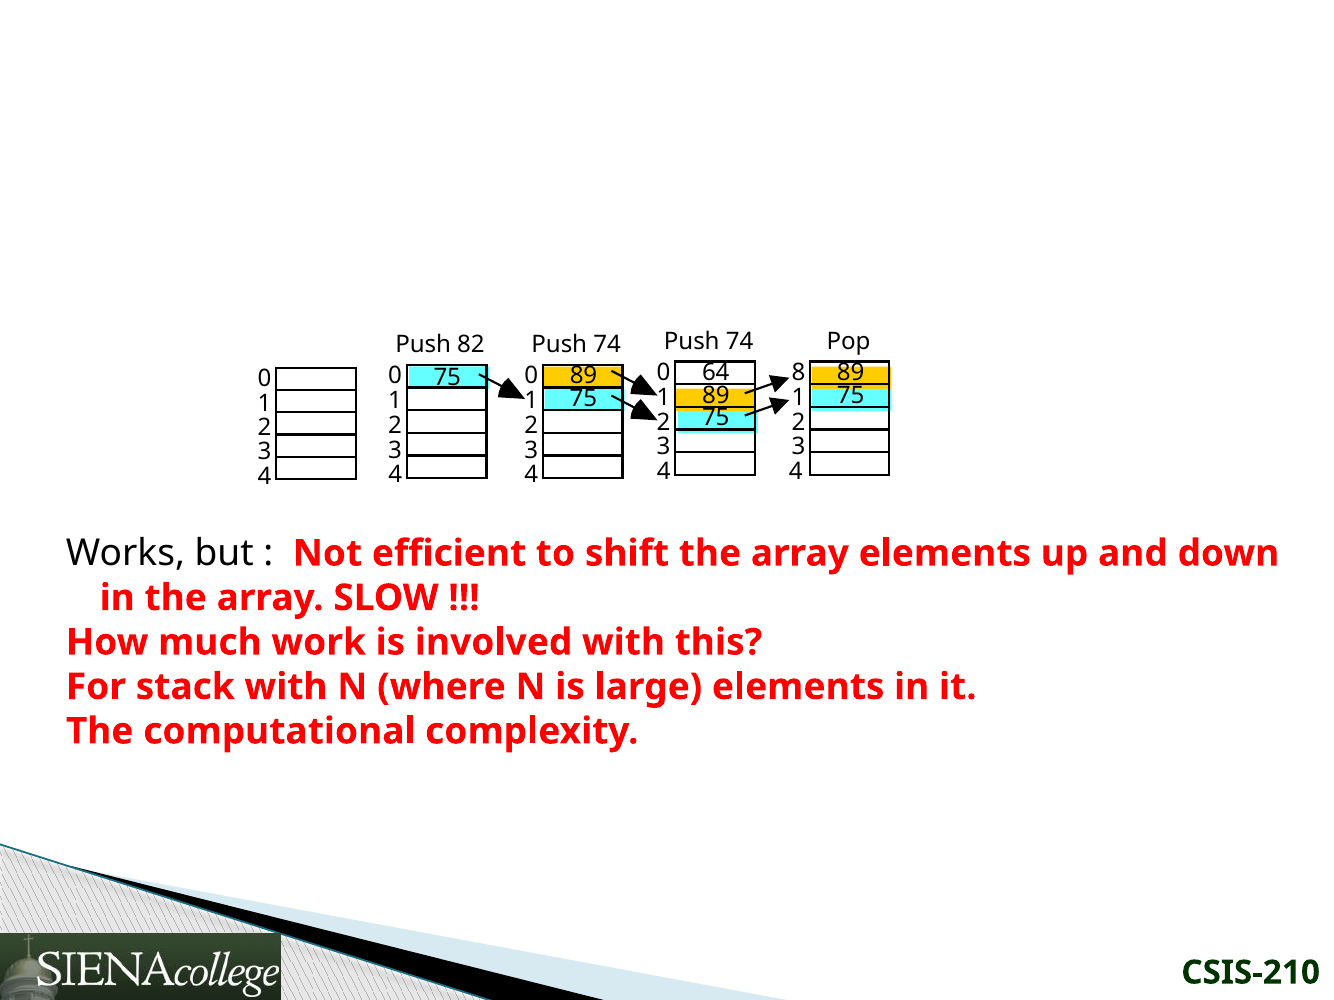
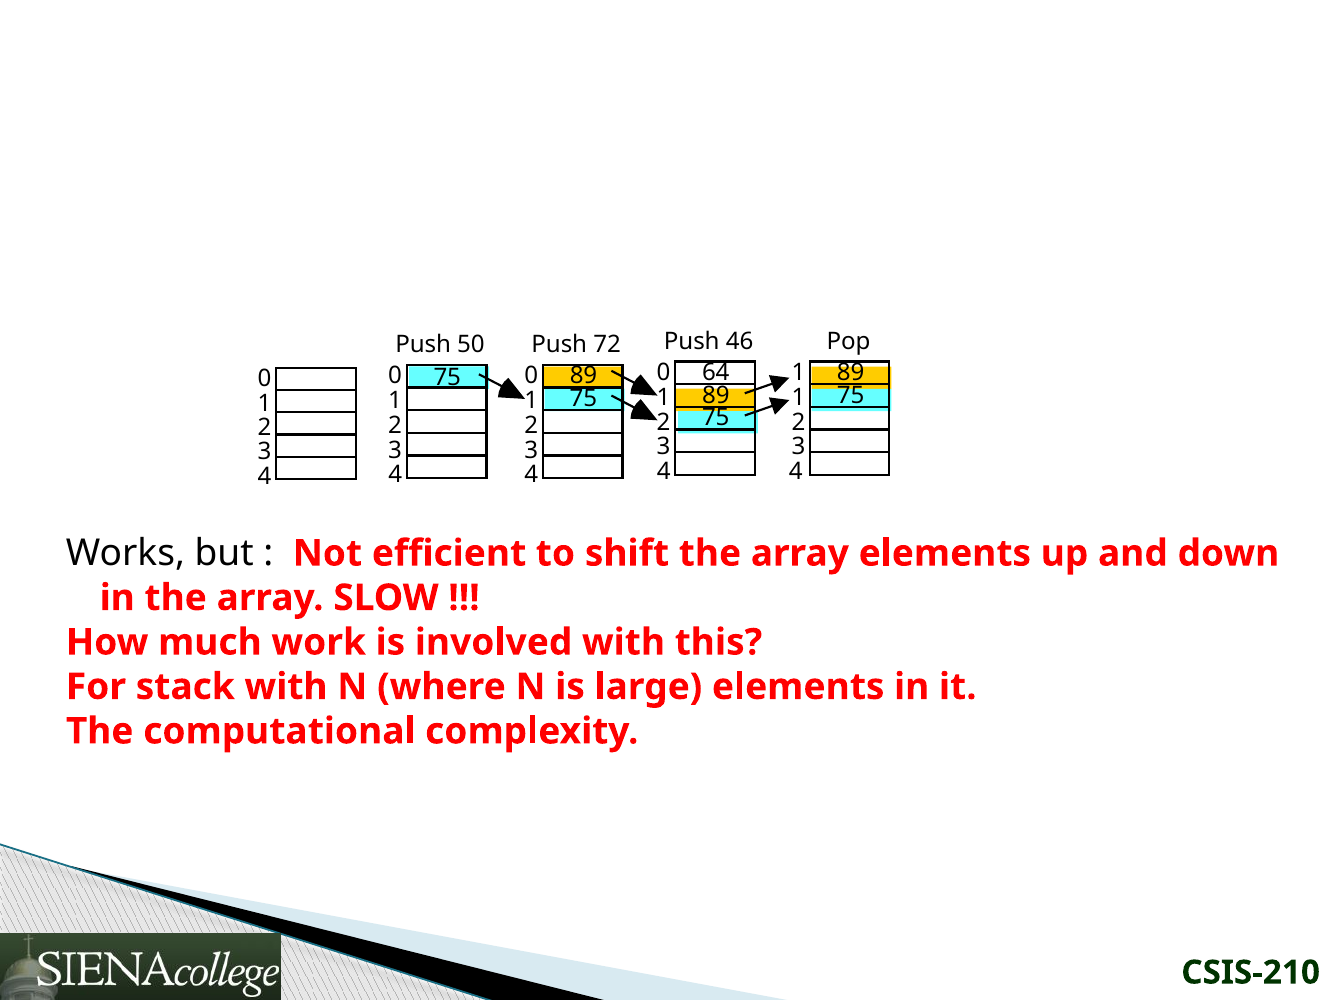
74: 74 -> 46 (740, 342)
82: 82 -> 50 (471, 345)
74: 74 -> 72 (607, 345)
64 8: 8 -> 1 (798, 373)
